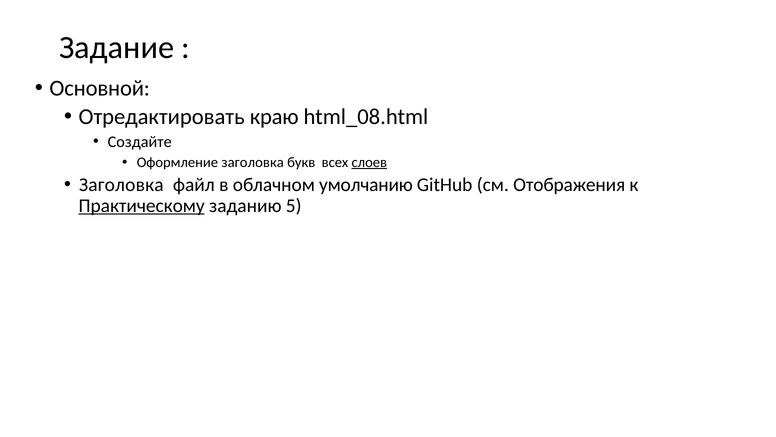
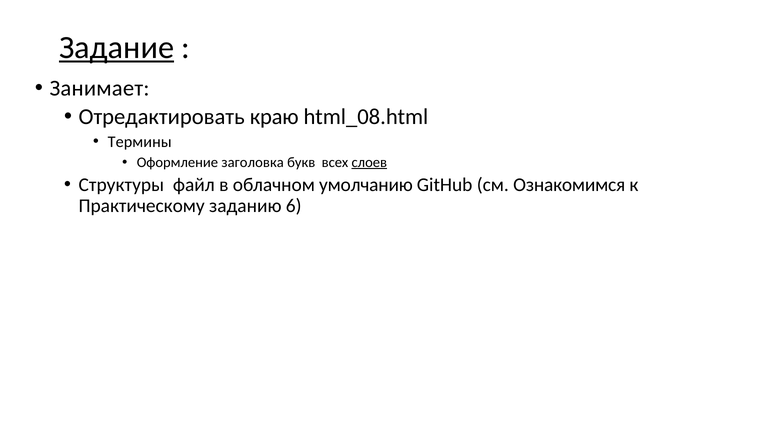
Задание underline: none -> present (117, 47)
Основной: Основной -> Занимает (99, 88)
Создайте: Создайте -> Термины (140, 142)
Заголовка: Заголовка -> Структуры (121, 185)
Отображения: Отображения -> Ознакомимся (569, 185)
Практическому underline: present -> none (142, 205)
5: 5 -> 6 (294, 205)
